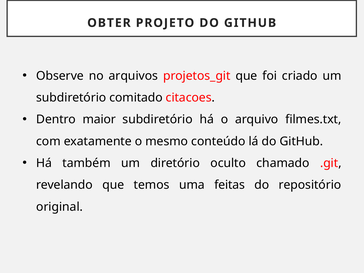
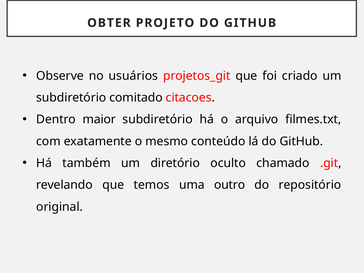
arquivos: arquivos -> usuários (133, 76)
feitas: feitas -> outro (230, 185)
